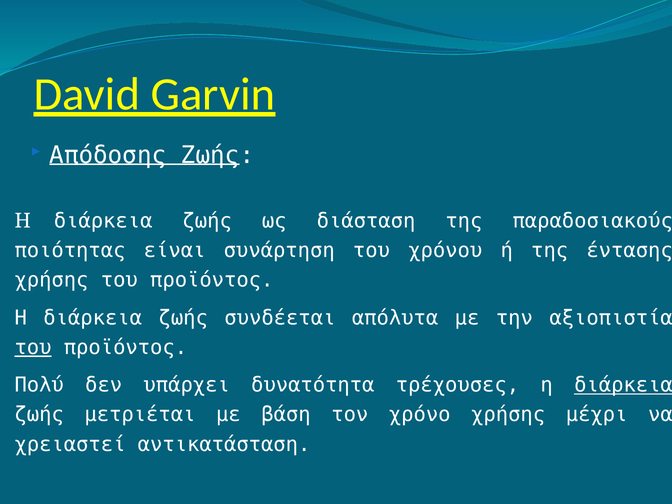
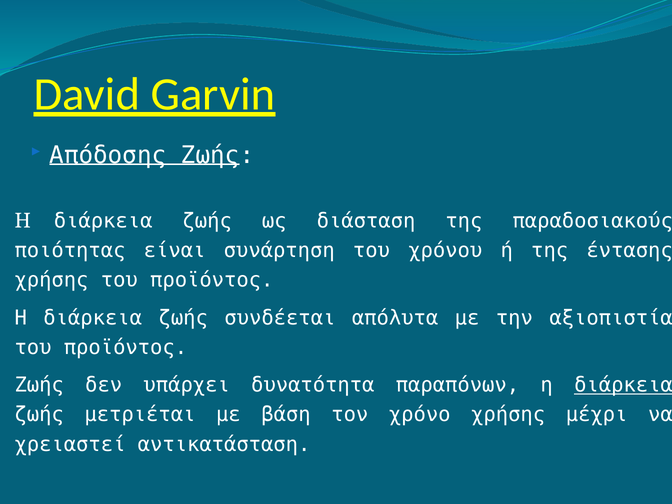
του underline: present -> none (33, 347)
Πολύ: Πολύ -> Ζωής (39, 385)
τρέχουσες: τρέχουσες -> παραπόνων (457, 385)
